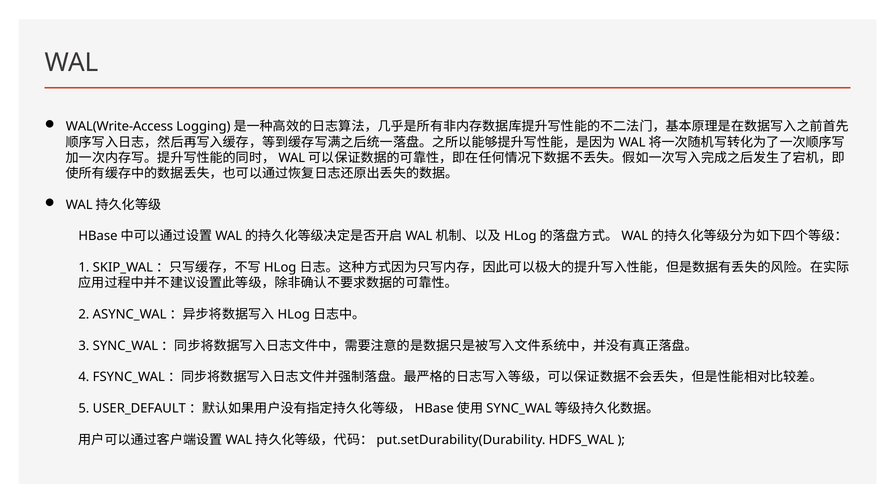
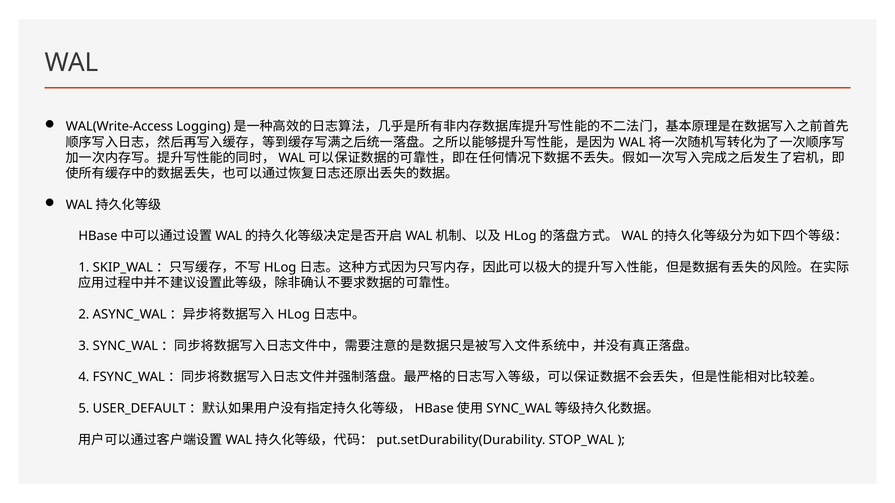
HDFS_WAL: HDFS_WAL -> STOP_WAL (581, 440)
